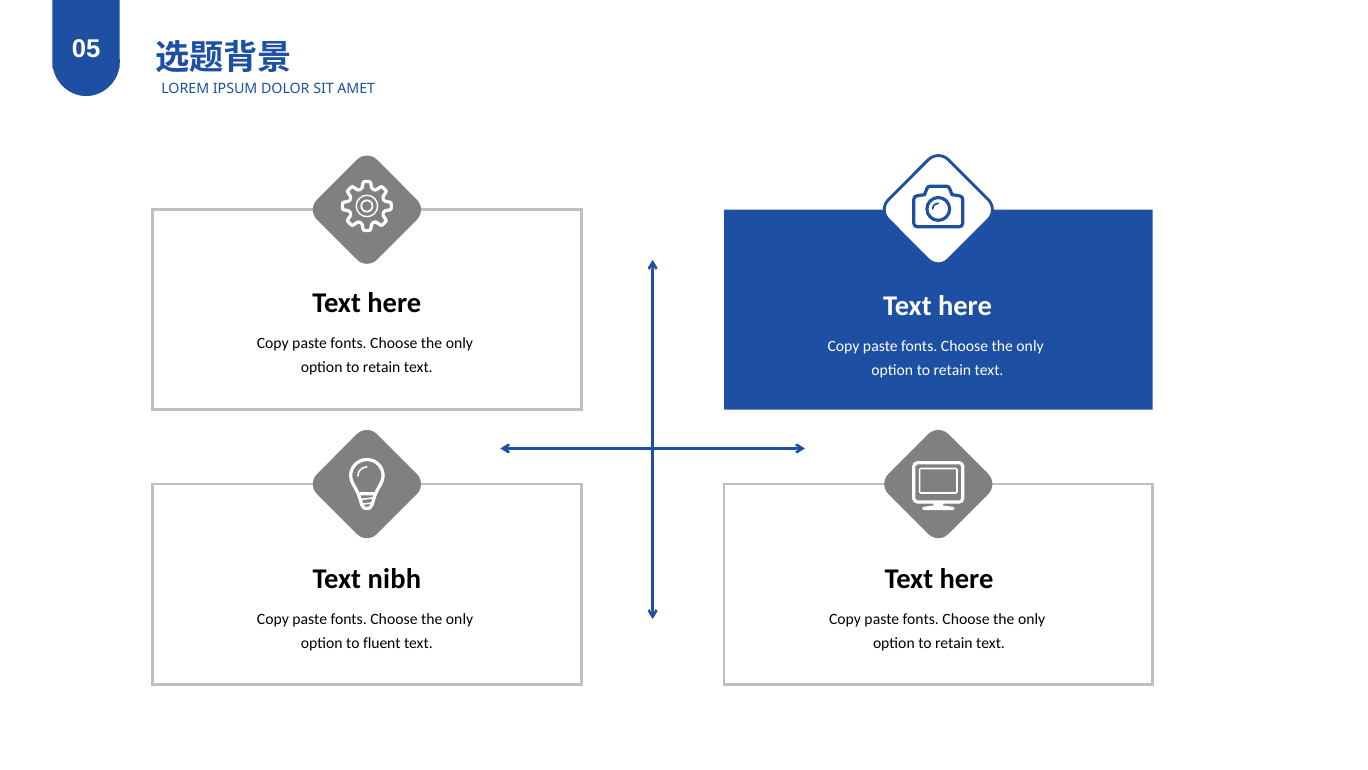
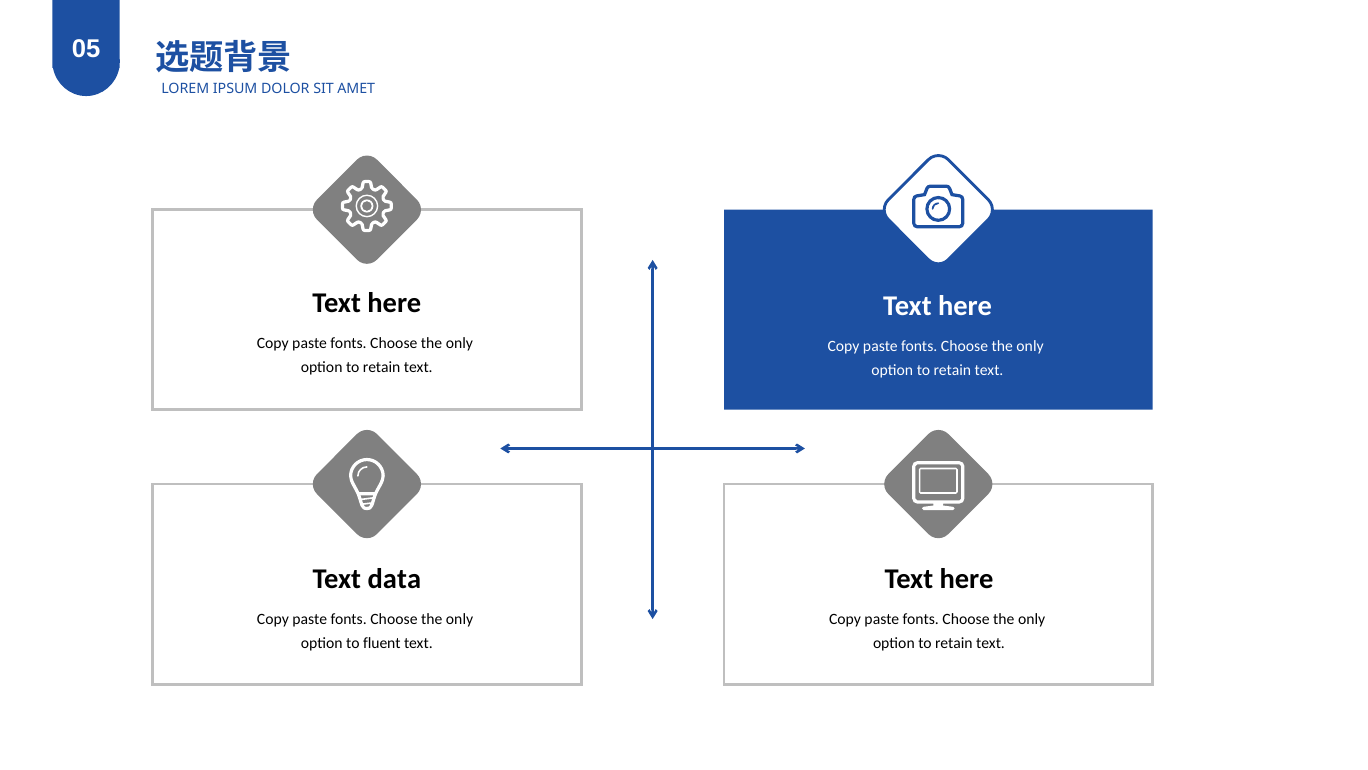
nibh: nibh -> data (394, 579)
